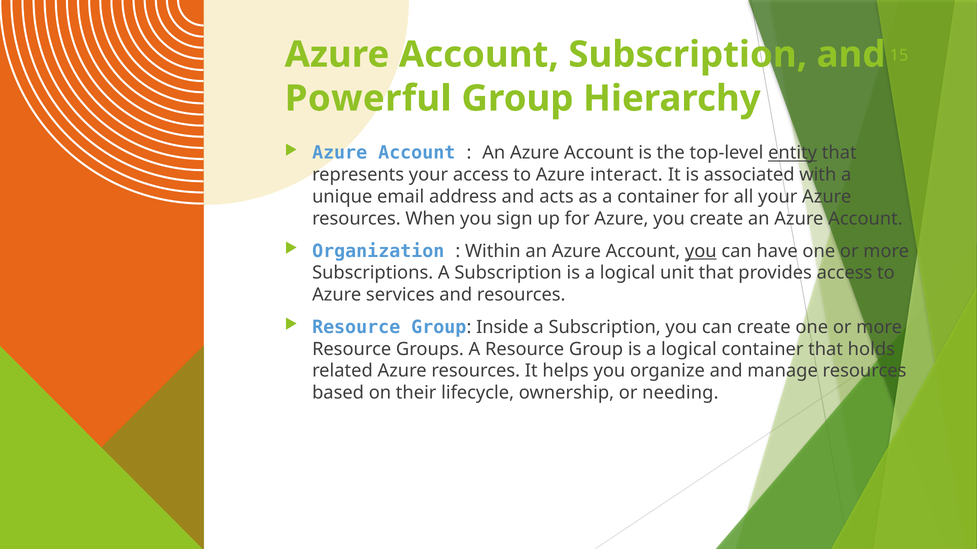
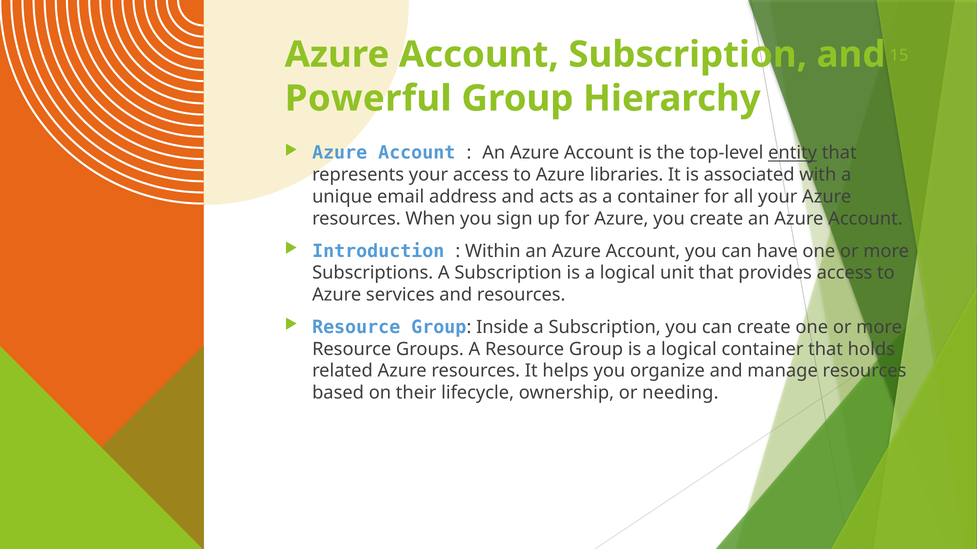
interact: interact -> libraries (627, 175)
Organization: Organization -> Introduction (378, 251)
you underline: present -> none (701, 251)
